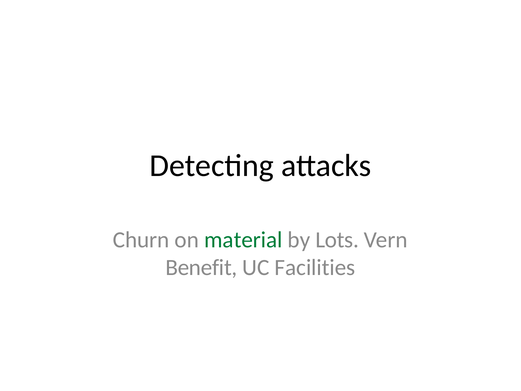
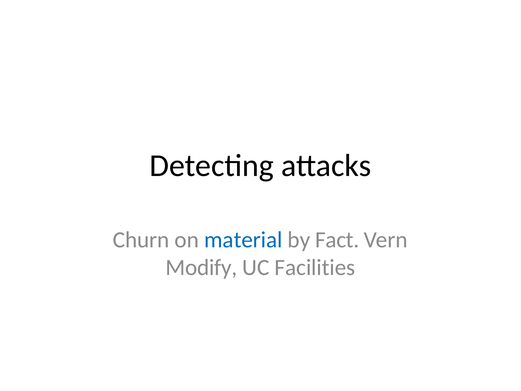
material colour: green -> blue (243, 240)
Lots: Lots -> Fact (337, 240)
Benefit: Benefit -> Modify (201, 267)
